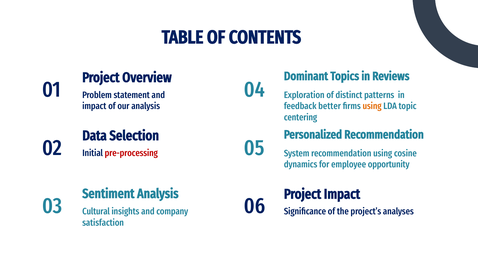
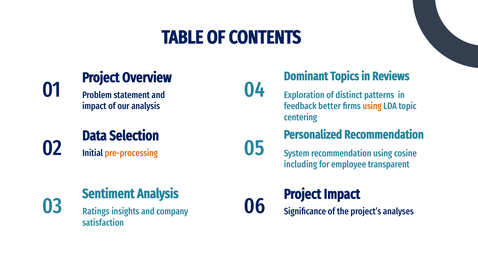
pre-processing colour: red -> orange (131, 153)
dynamics: dynamics -> including (301, 165)
opportunity: opportunity -> transparent (389, 165)
Cultural: Cultural -> Ratings (96, 211)
